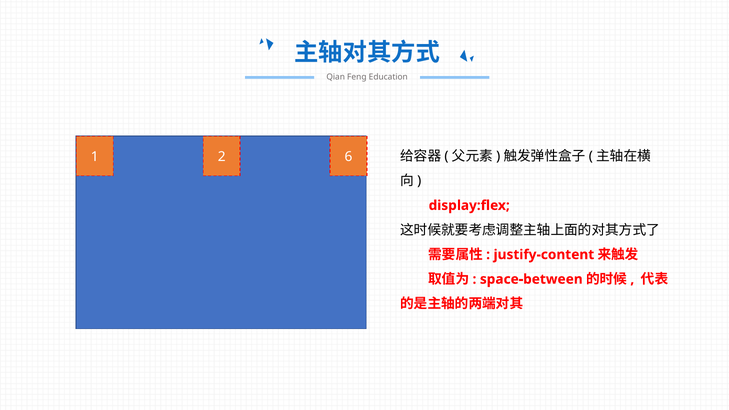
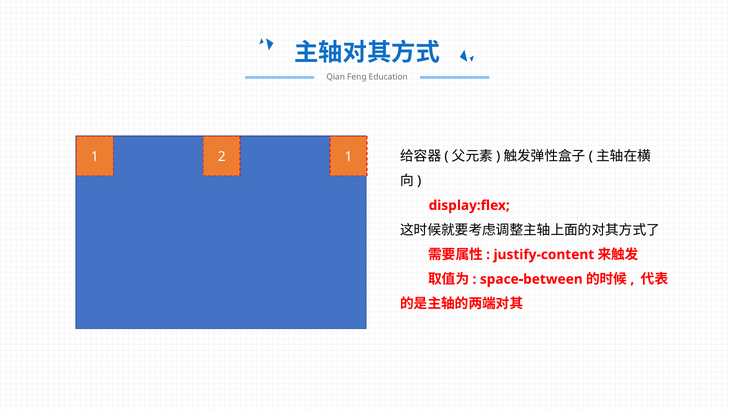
2 6: 6 -> 1 (349, 157)
